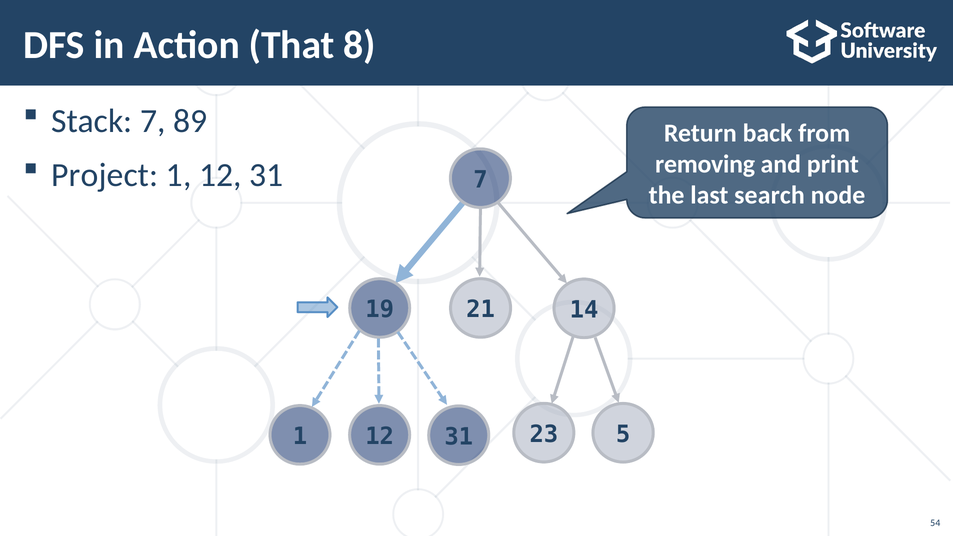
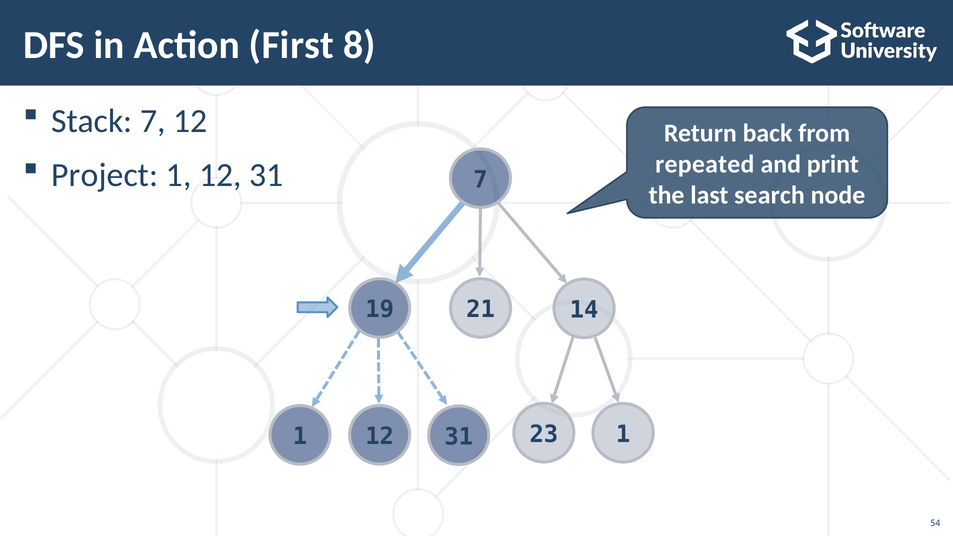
That: That -> First (292, 45)
7 89: 89 -> 12 (190, 121)
removing: removing -> repeated (705, 164)
23 5: 5 -> 1 (623, 434)
